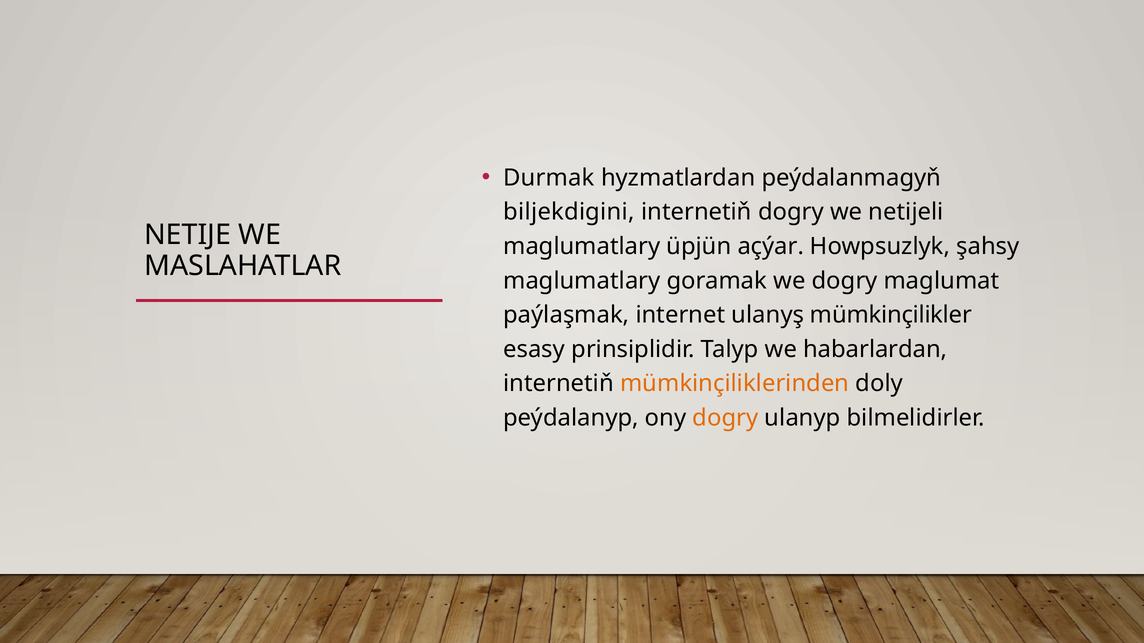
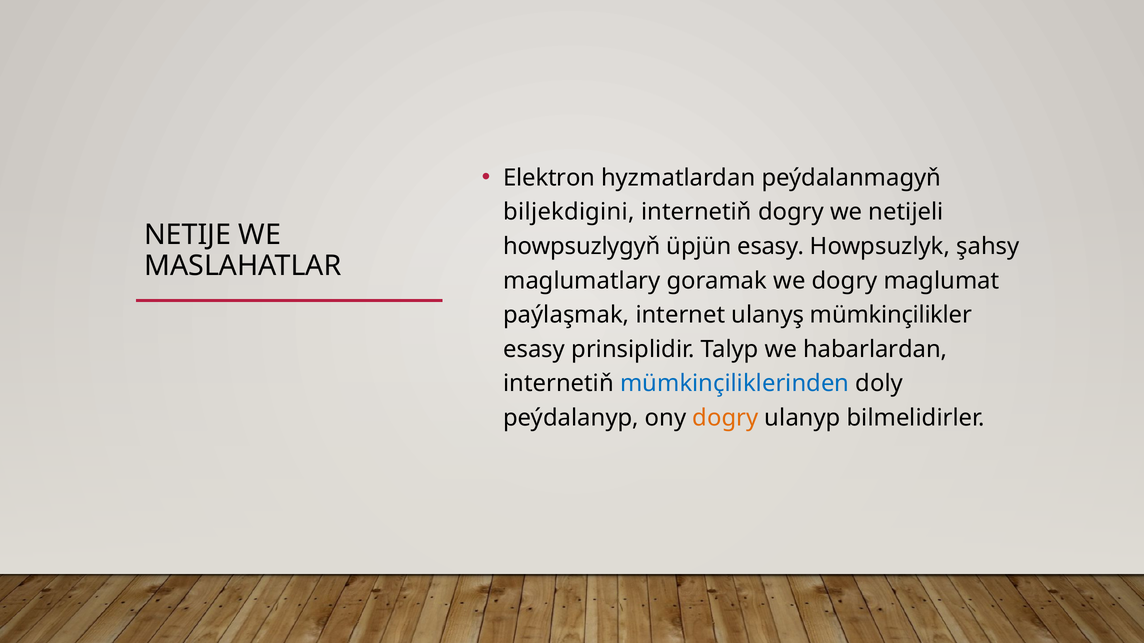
Durmak: Durmak -> Elektron (549, 178)
maglumatlary: maglumatlary -> howpsuzlygyň (582, 247)
üpjün açýar: açýar -> esasy (771, 247)
mümkinçiliklerinden colour: orange -> blue (735, 384)
